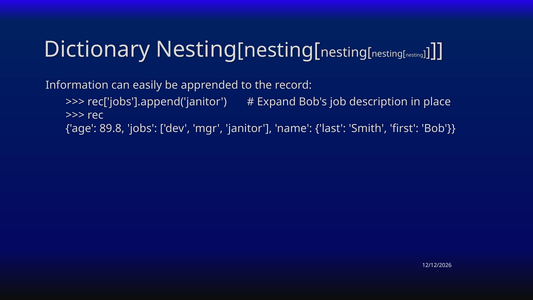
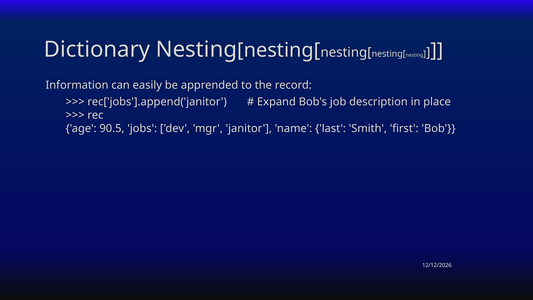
89.8: 89.8 -> 90.5 (112, 129)
